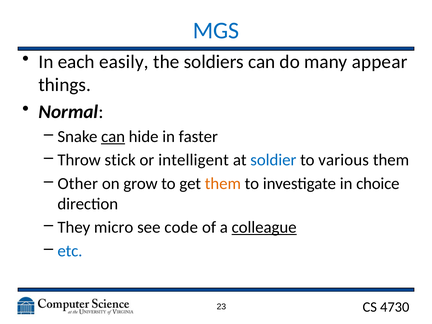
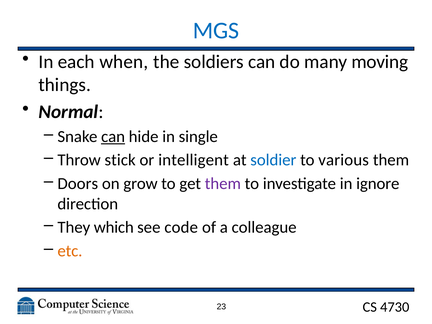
easily: easily -> when (124, 62)
appear: appear -> moving (380, 62)
faster: faster -> single (198, 137)
Other: Other -> Doors (78, 184)
them colour: orange -> purple (223, 184)
choice: choice -> ignore (378, 184)
micro: micro -> which (114, 227)
colleague underline: present -> none (264, 227)
etc colour: blue -> orange (70, 251)
